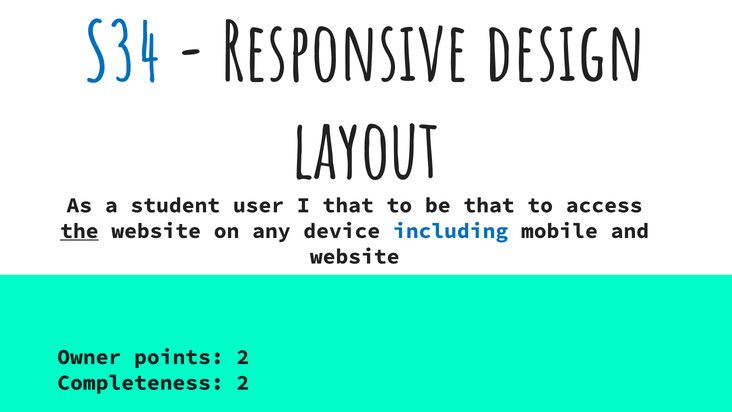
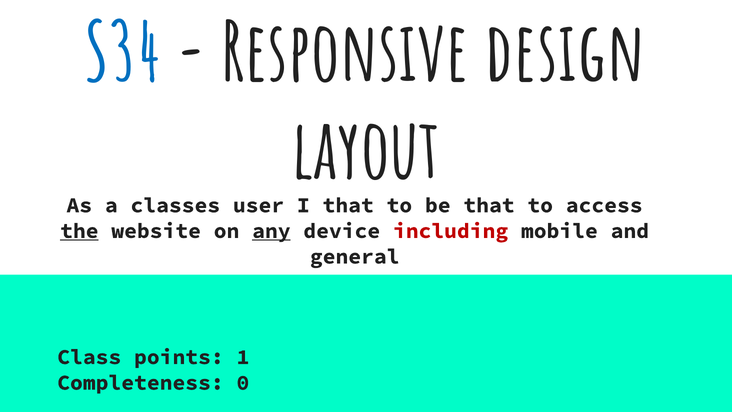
student: student -> classes (175, 205)
any underline: none -> present (271, 231)
including colour: blue -> red (451, 231)
website: website -> general (355, 256)
Owner: Owner -> Class (89, 357)
points 2: 2 -> 1 (243, 357)
Completeness 2: 2 -> 0 (243, 382)
